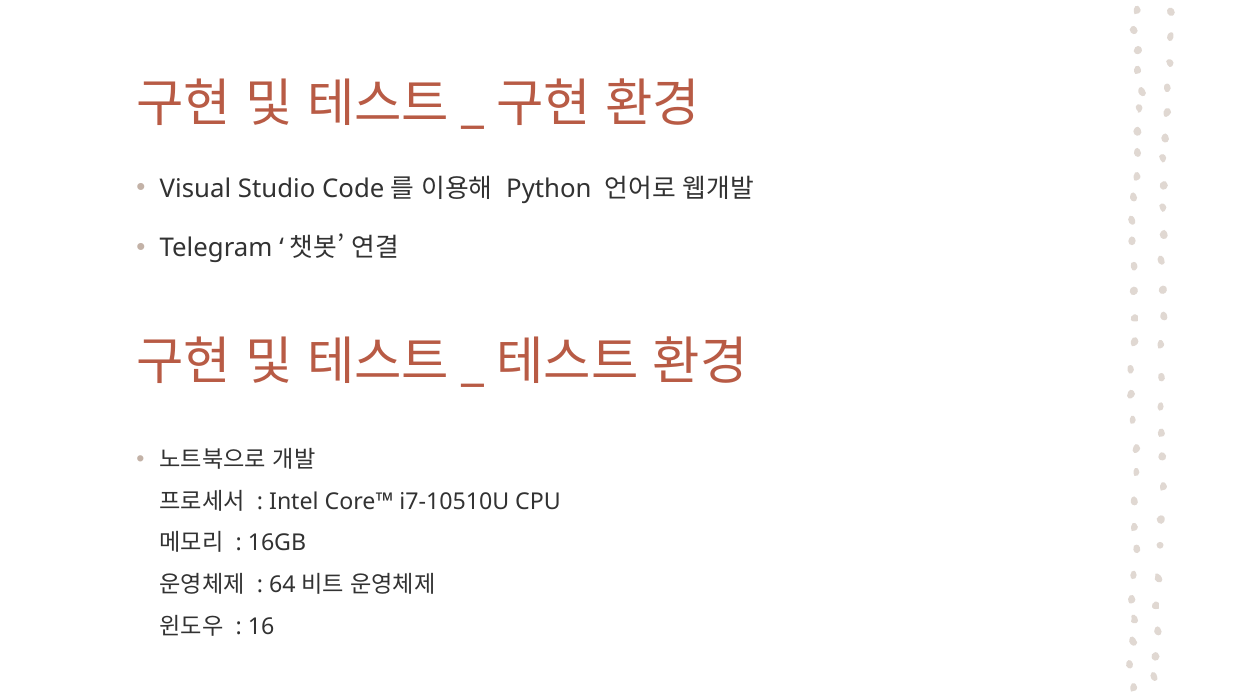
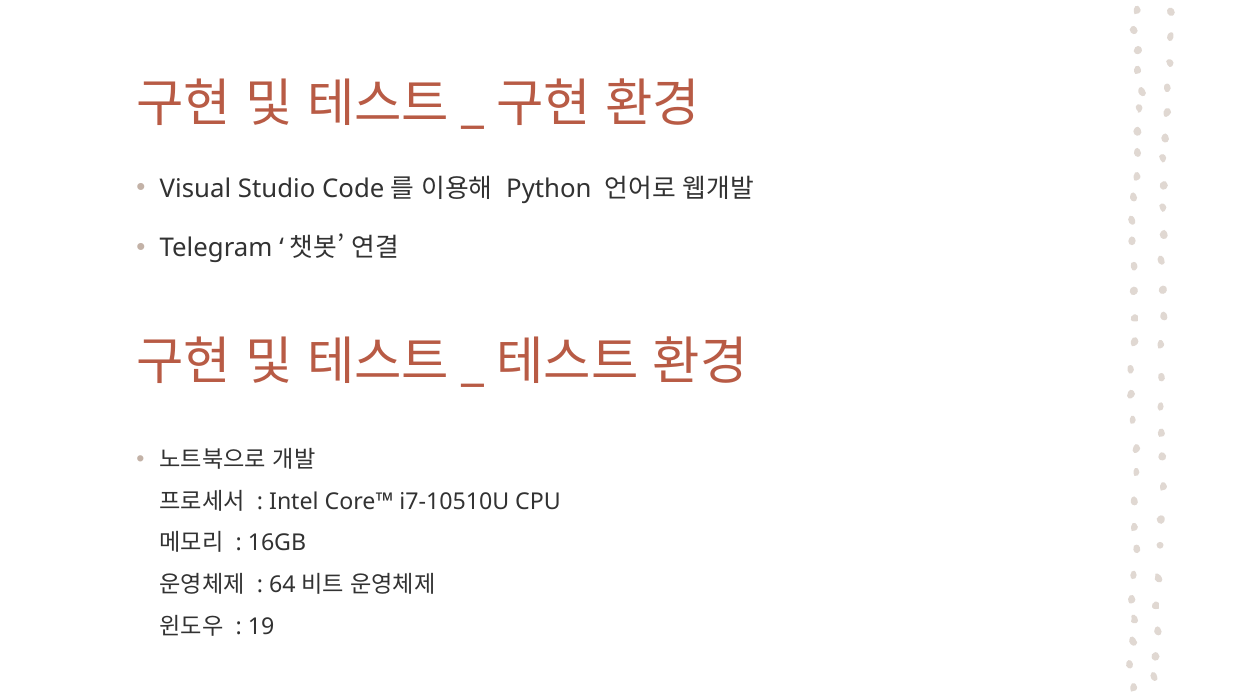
16: 16 -> 19 (261, 627)
